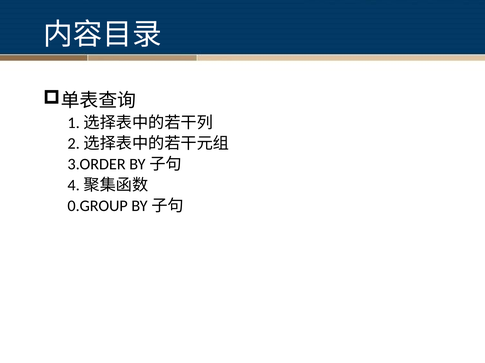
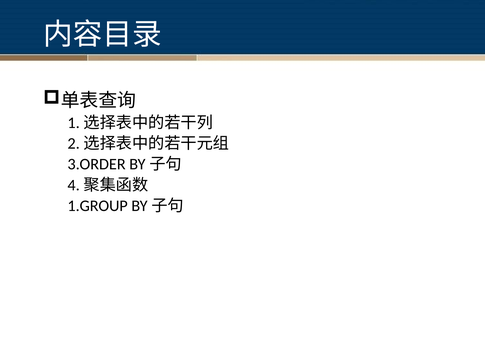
0.GROUP: 0.GROUP -> 1.GROUP (98, 206)
